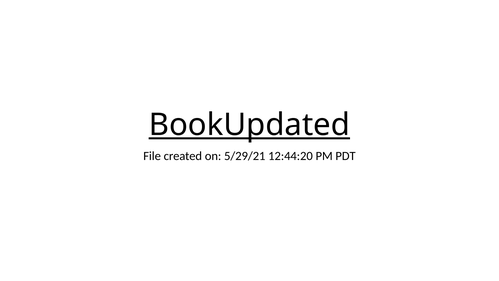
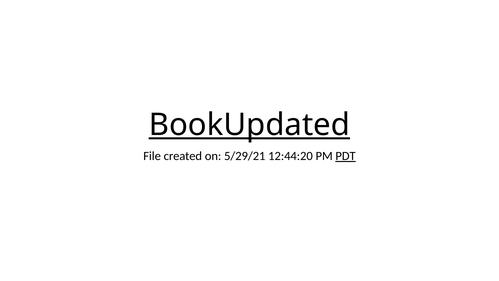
PDT underline: none -> present (346, 156)
